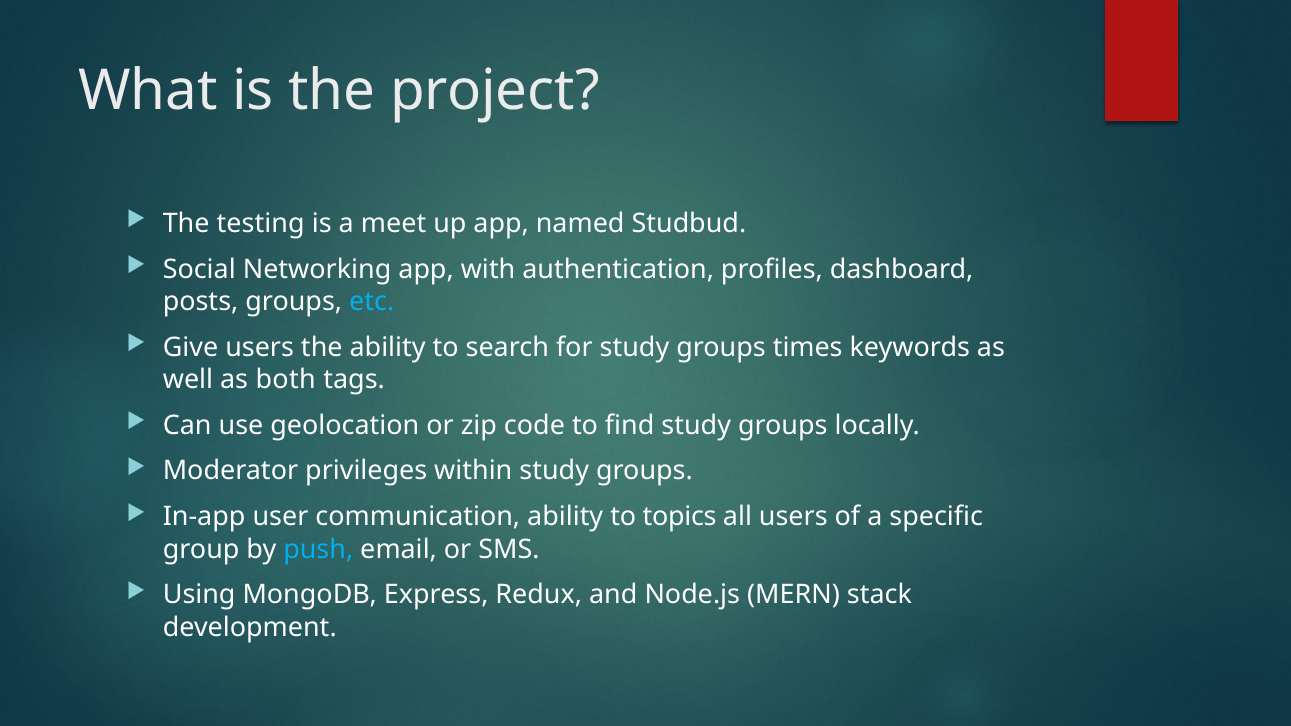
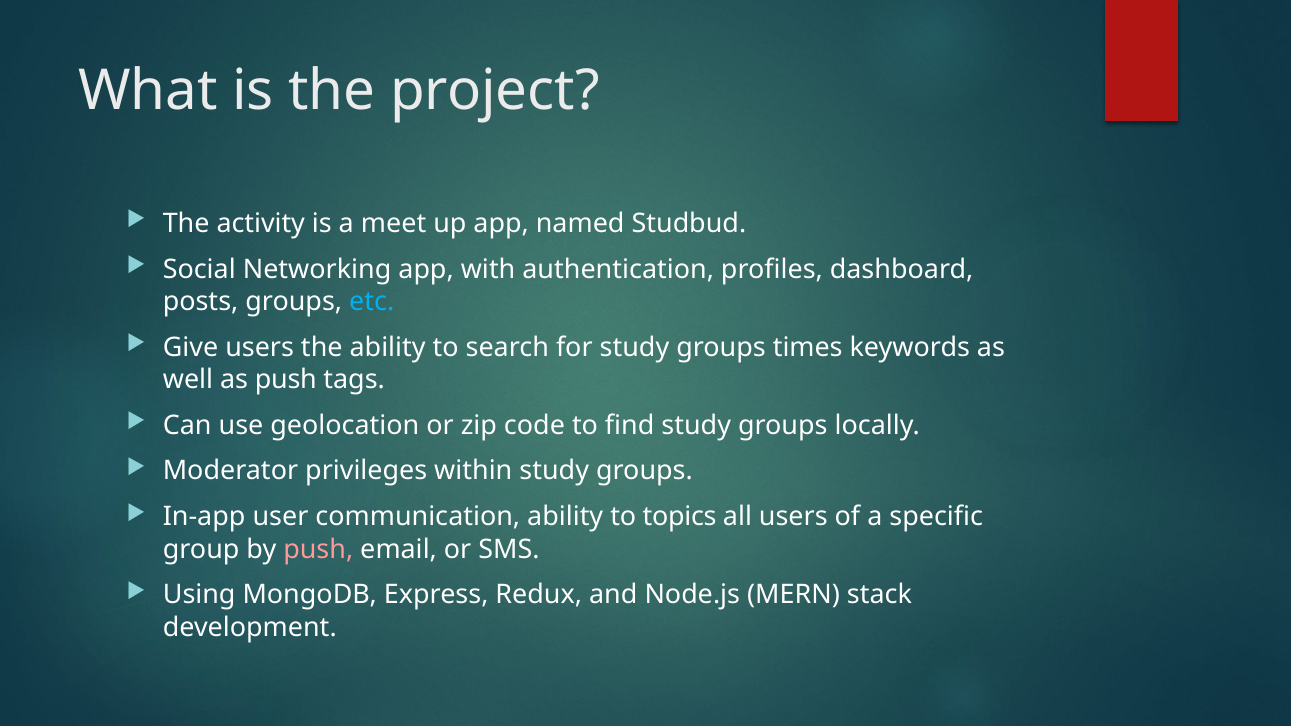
testing: testing -> activity (261, 223)
as both: both -> push (286, 380)
push colour: light blue -> pink (318, 549)
